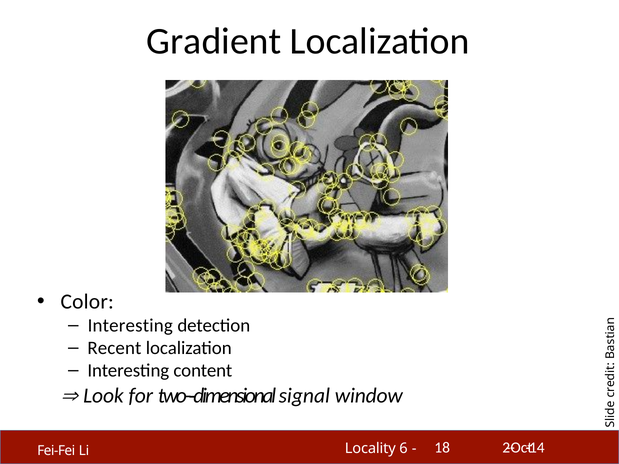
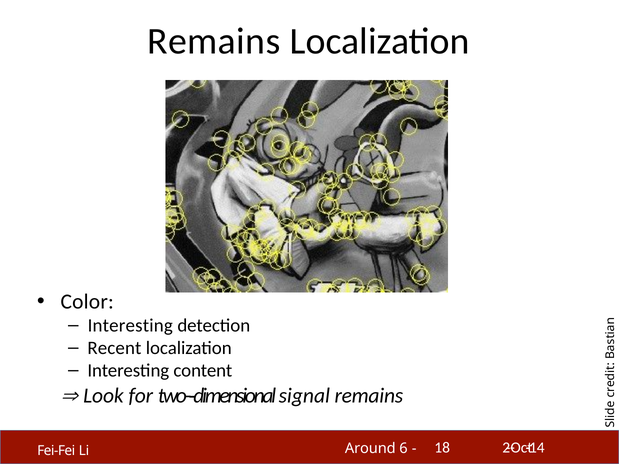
Gradient: Gradient -> Remains (214, 41)
signal window: window -> remains (369, 396)
Locality: Locality -> Around (370, 449)
